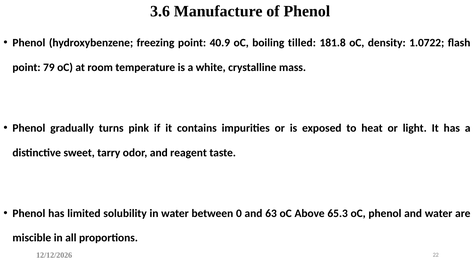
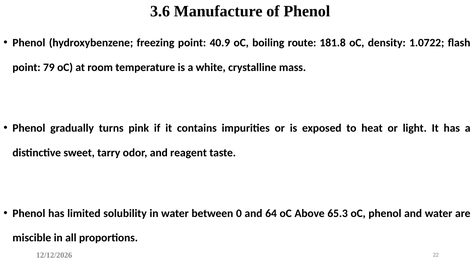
tilled: tilled -> route (302, 43)
63: 63 -> 64 (271, 213)
